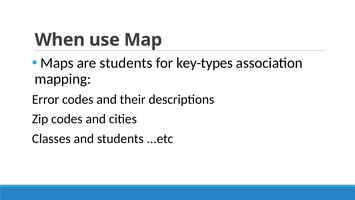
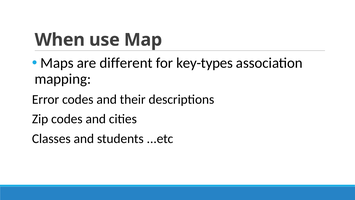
are students: students -> different (126, 63)
